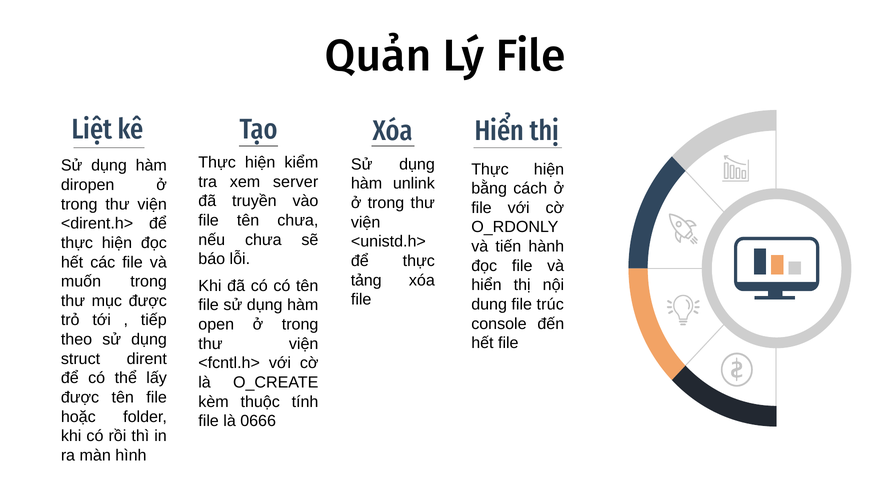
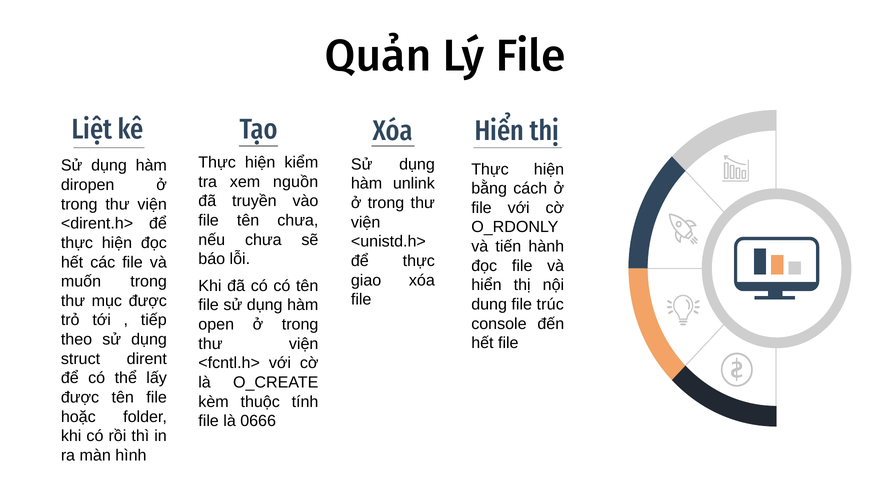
server: server -> nguồn (296, 182)
tảng: tảng -> giao (366, 280)
